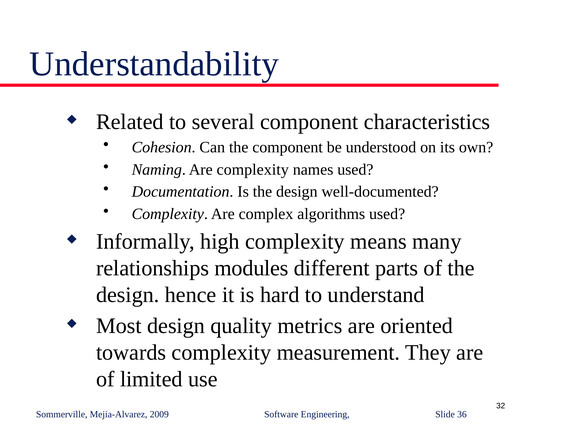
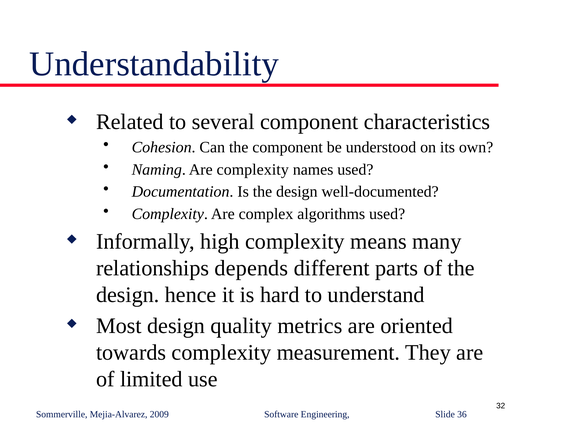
modules: modules -> depends (251, 268)
